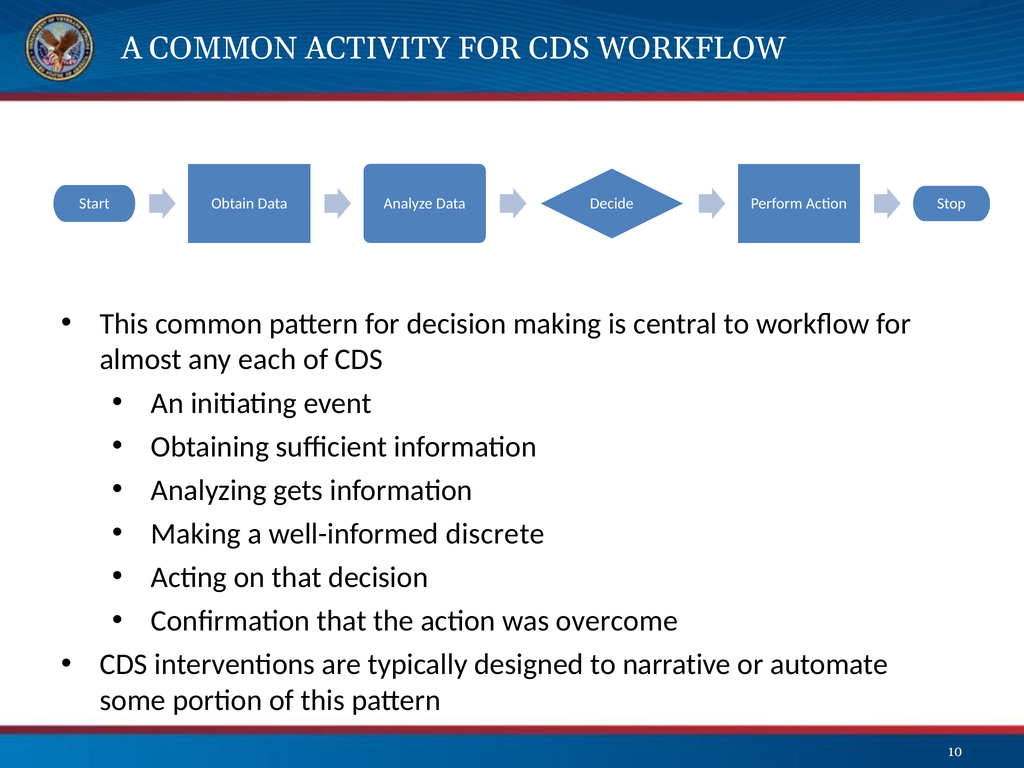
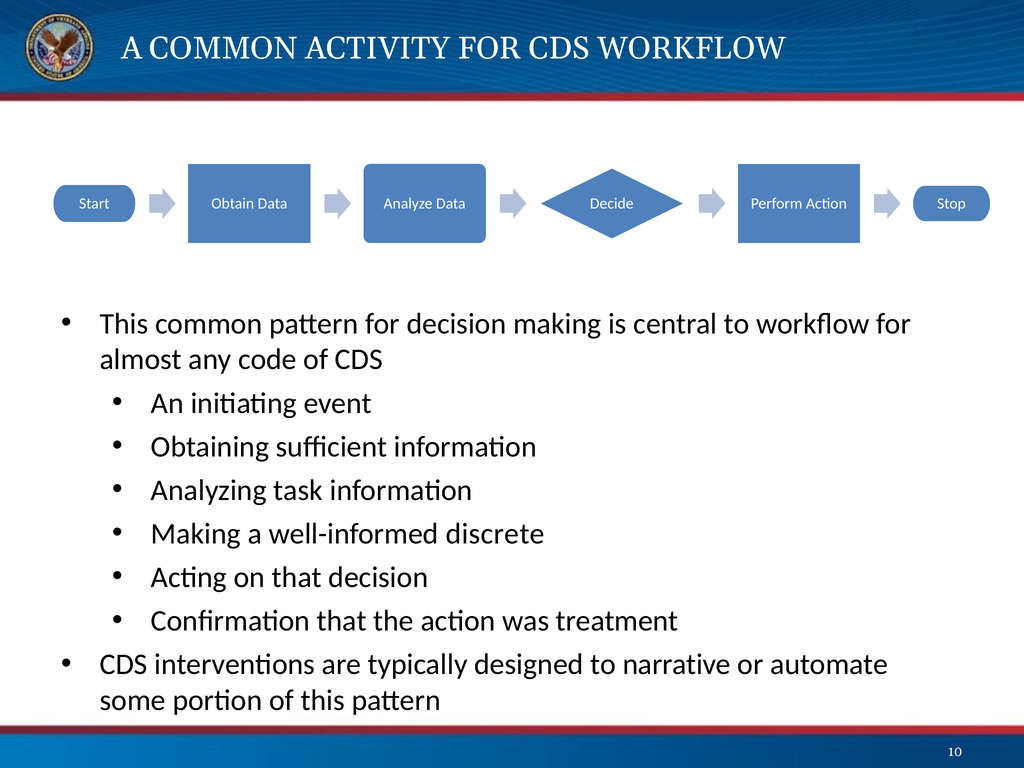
each: each -> code (267, 360)
gets: gets -> task (298, 490)
overcome: overcome -> treatment (617, 621)
